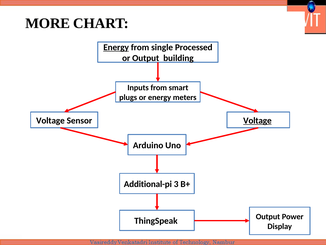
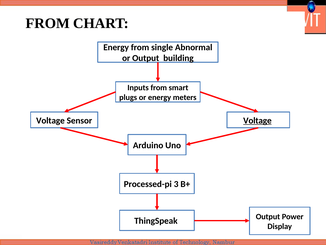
MORE: MORE -> FROM (48, 23)
Energy underline: present -> none (116, 47)
Processed: Processed -> Abnormal (194, 47)
Additional-pi: Additional-pi -> Processed-pi (148, 184)
